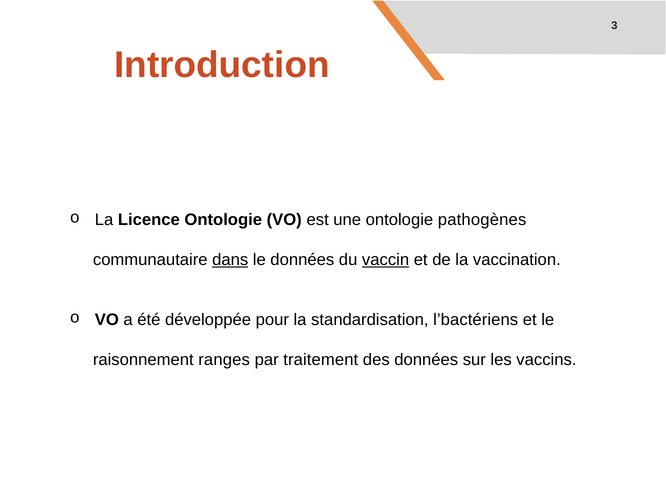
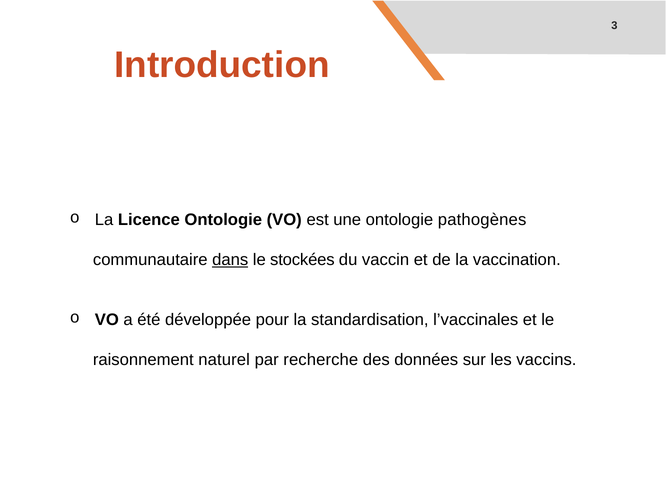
le données: données -> stockées (302, 259)
vaccin underline: present -> none (386, 259)
l’bactériens: l’bactériens -> l’vaccinales (476, 319)
ranges: ranges -> naturel (224, 359)
traitement: traitement -> recherche (321, 359)
